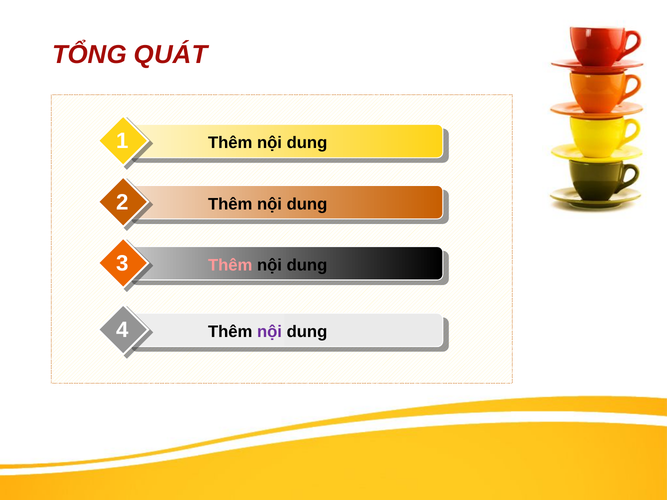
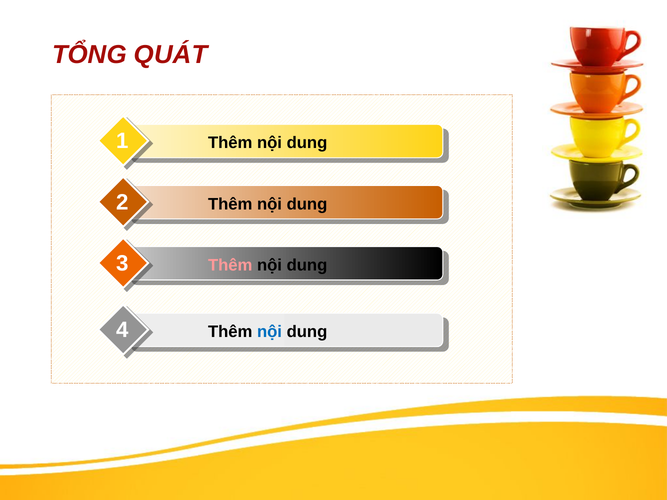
nội colour: purple -> blue (270, 332)
